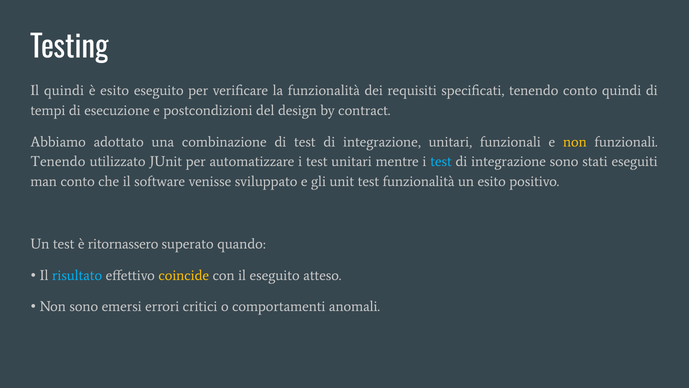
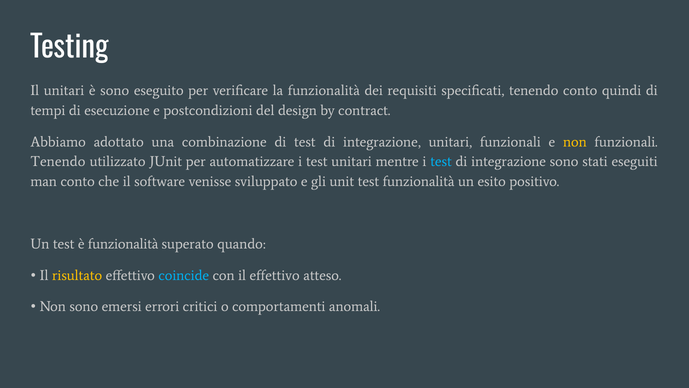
Il quindi: quindi -> unitari (64, 91)
è esito: esito -> sono (115, 91)
è ritornassero: ritornassero -> funzionalità (123, 244)
risultato colour: light blue -> yellow (77, 275)
coincide colour: yellow -> light blue (184, 275)
il eseguito: eseguito -> effettivo (275, 275)
